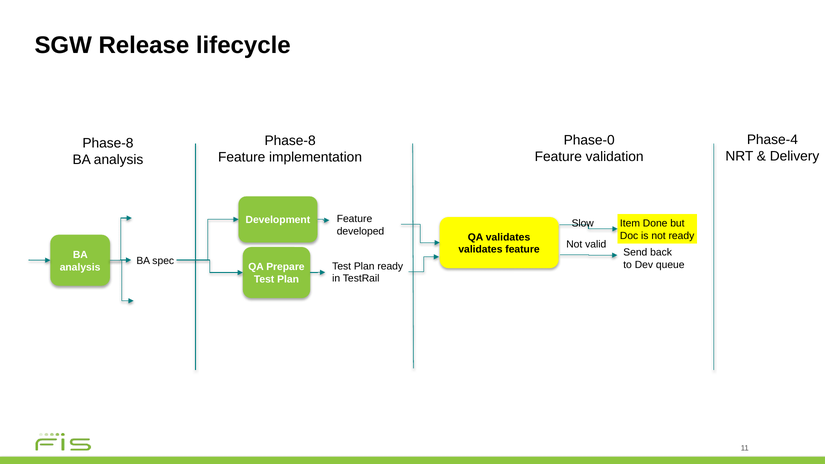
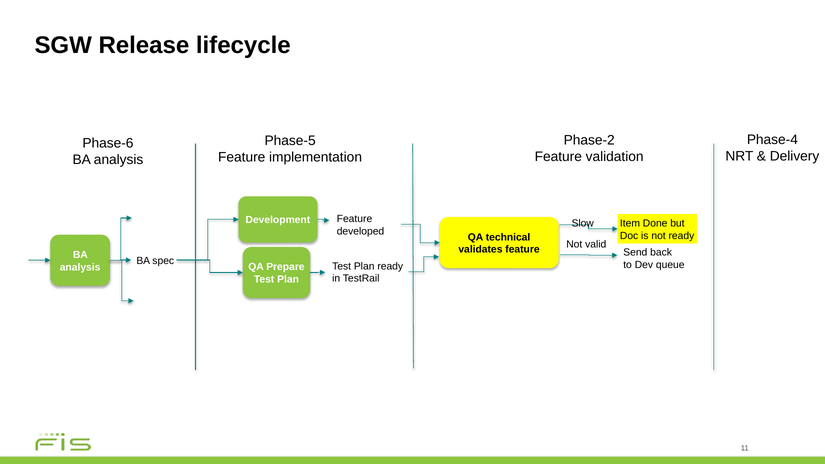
Phase-0: Phase-0 -> Phase-2 (589, 140)
Phase-8: Phase-8 -> Phase-5 (290, 141)
Phase-8: Phase-8 -> Phase-6 (108, 143)
QA validates: validates -> technical (508, 237)
